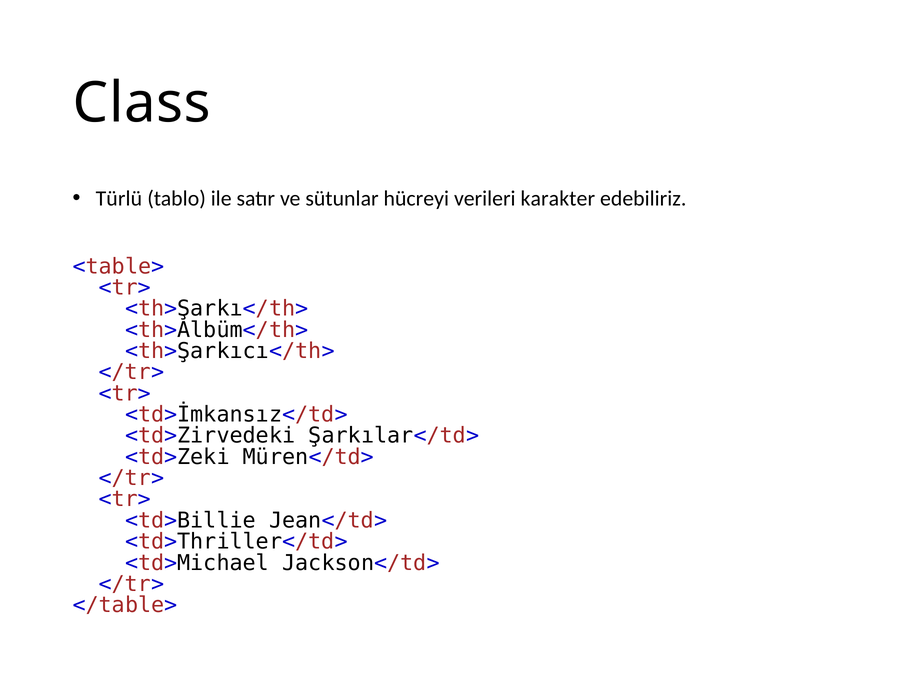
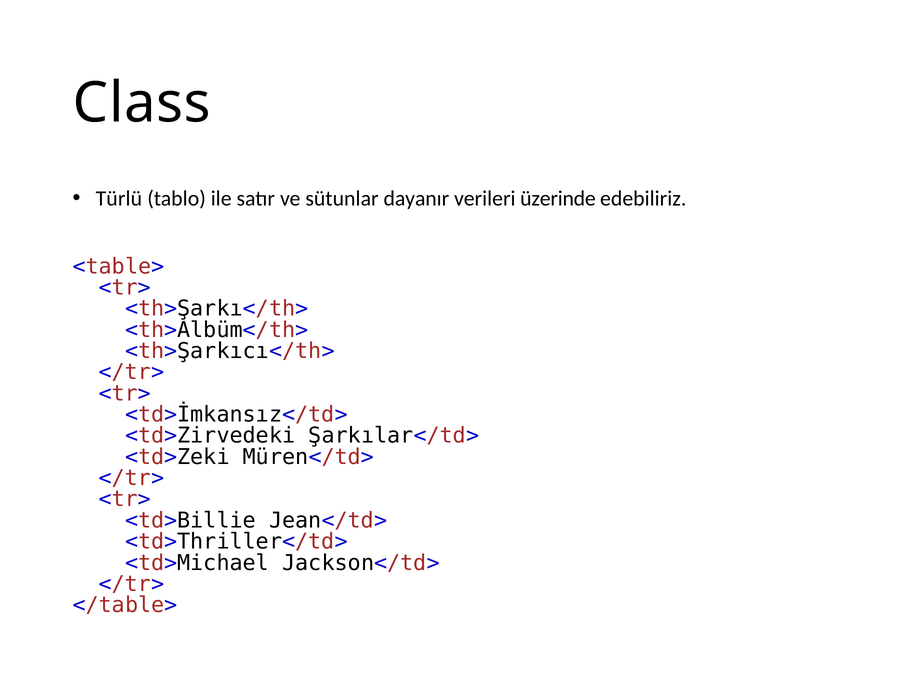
hücreyi: hücreyi -> dayanır (416, 198)
karakter: karakter -> üzerinde (558, 198)
